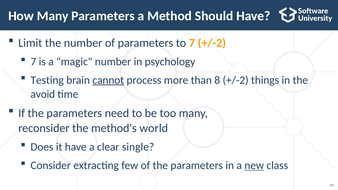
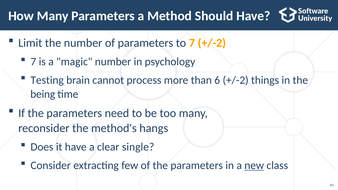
cannot underline: present -> none (108, 80)
8: 8 -> 6 (217, 80)
avoid: avoid -> being (43, 94)
world: world -> hangs (154, 128)
